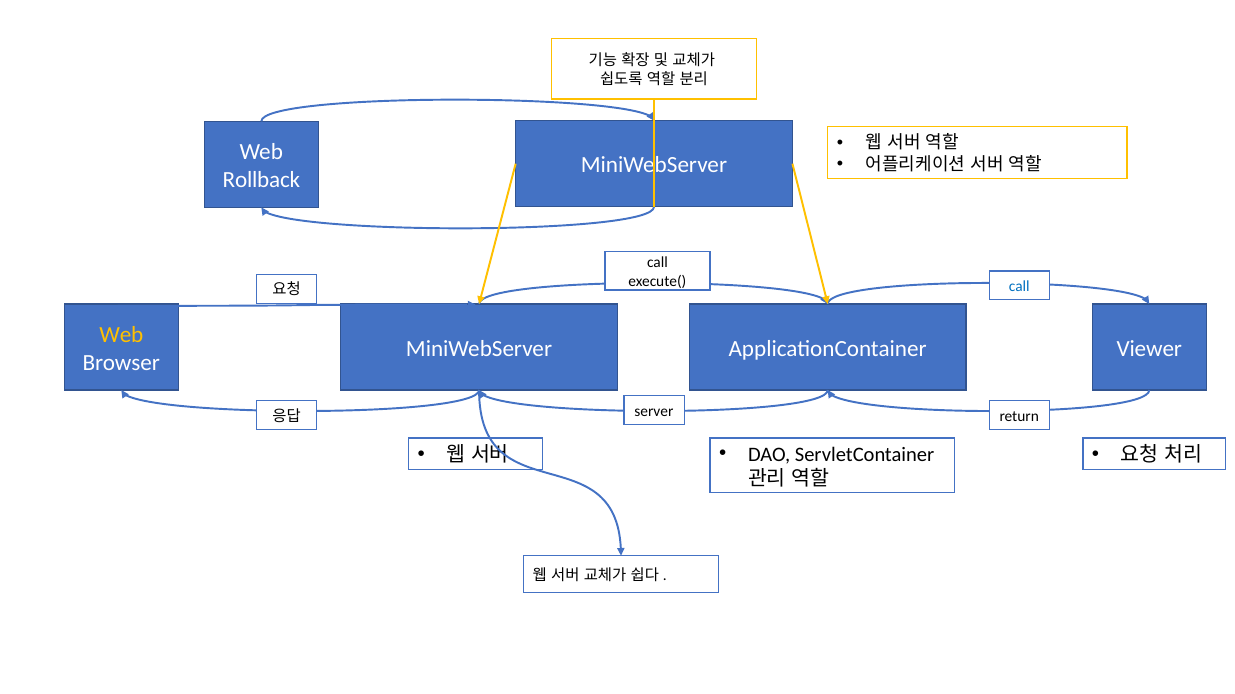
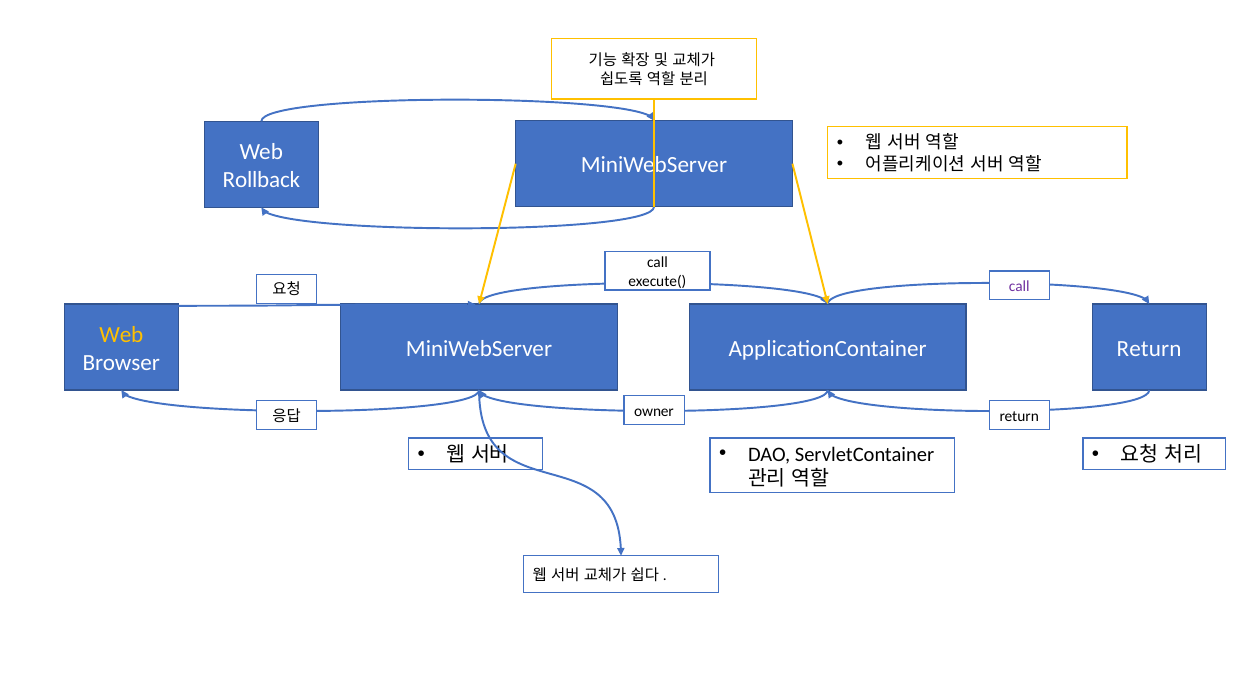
call colour: blue -> purple (1019, 287)
ApplicationContainer Viewer: Viewer -> Return (1149, 349)
server: server -> owner (654, 411)
